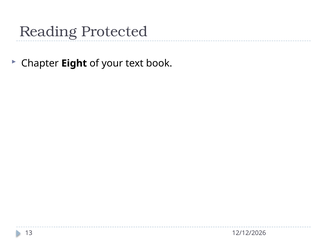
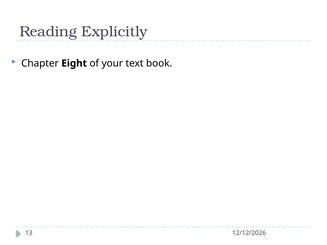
Protected: Protected -> Explicitly (114, 32)
